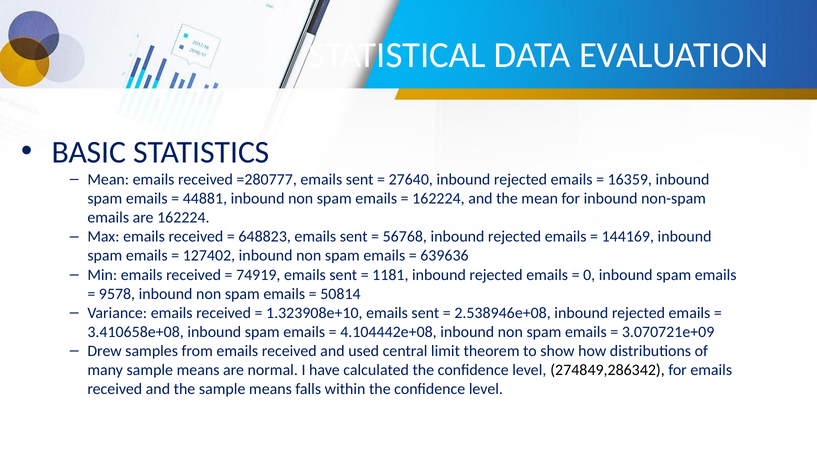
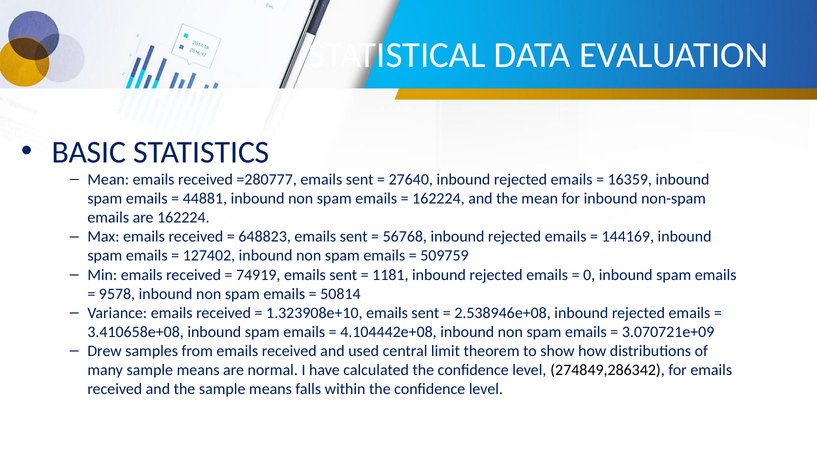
639636: 639636 -> 509759 (444, 256)
